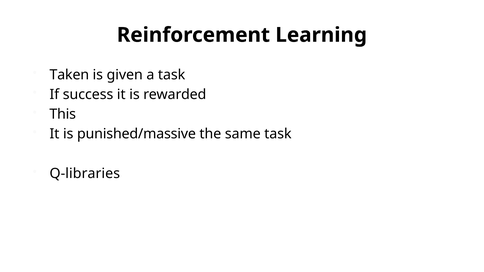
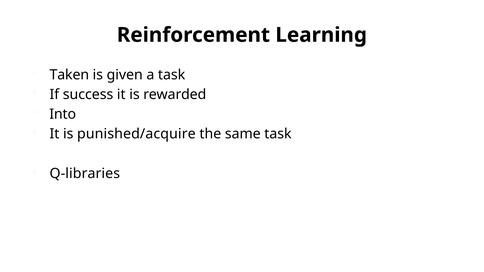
This: This -> Into (63, 114)
punished/massive: punished/massive -> punished/acquire (136, 134)
